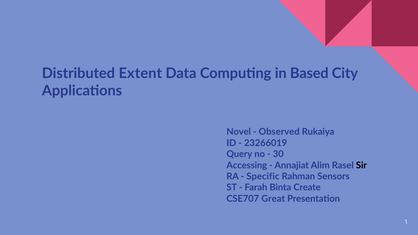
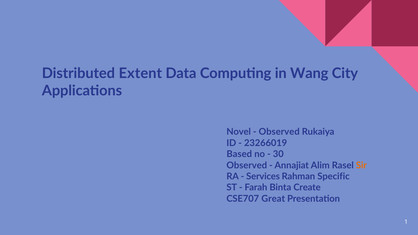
Based: Based -> Wang (309, 73)
Query: Query -> Based (239, 154)
Accessing: Accessing -> Observed (247, 165)
Sir colour: black -> orange (361, 165)
Specific: Specific -> Services (263, 177)
Sensors: Sensors -> Specific (334, 177)
